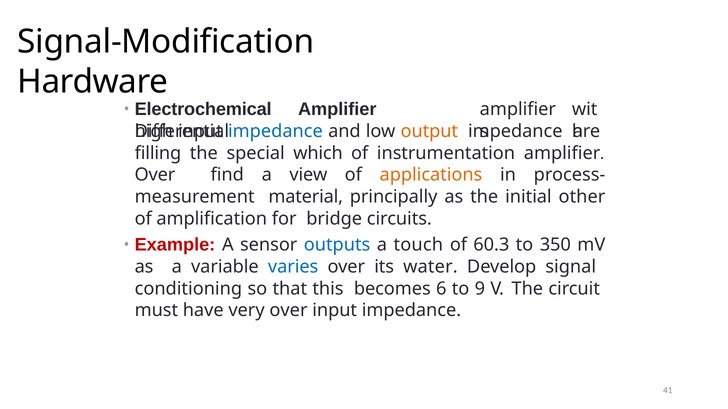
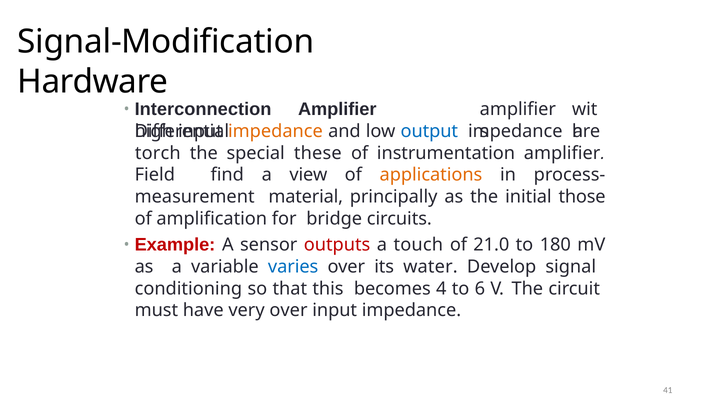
Electrochemical: Electrochemical -> Interconnection (203, 110)
impedance colour: blue -> orange (275, 131)
output colour: orange -> blue (429, 131)
filling: filling -> torch (158, 153)
which: which -> these (318, 153)
Over: Over -> Field (155, 175)
other: other -> those (582, 197)
outputs colour: blue -> red (337, 245)
60.3: 60.3 -> 21.0 (491, 245)
350: 350 -> 180 (555, 245)
6: 6 -> 4 (441, 289)
9: 9 -> 6 (480, 289)
